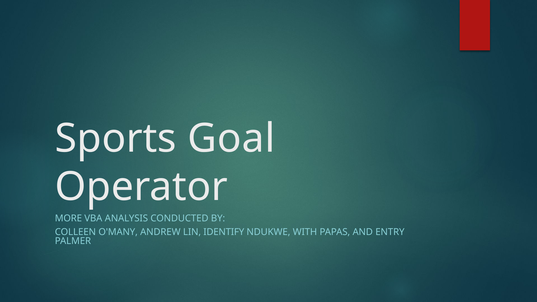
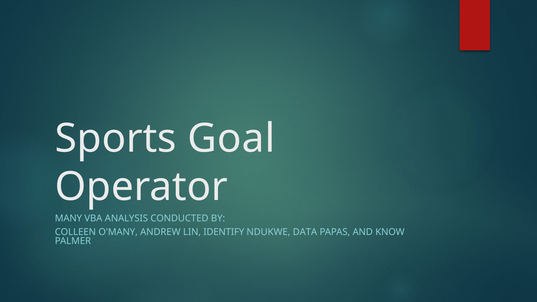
MORE: MORE -> MANY (68, 218)
WITH: WITH -> DATA (305, 232)
ENTRY: ENTRY -> KNOW (390, 232)
